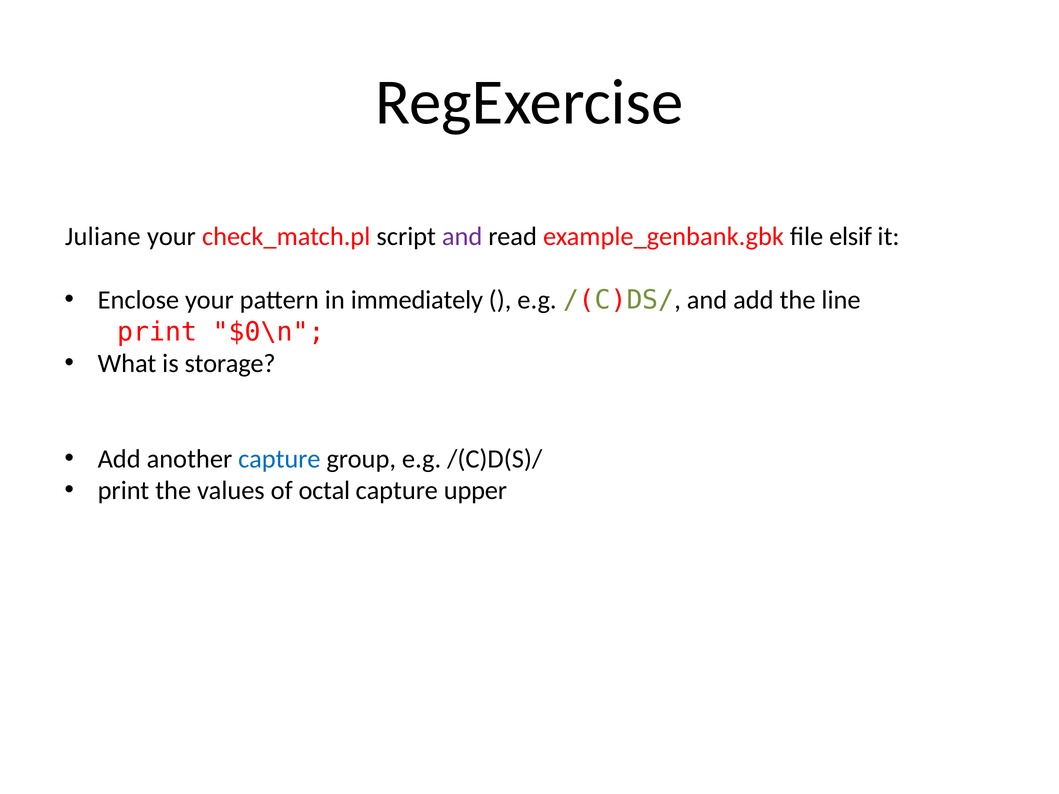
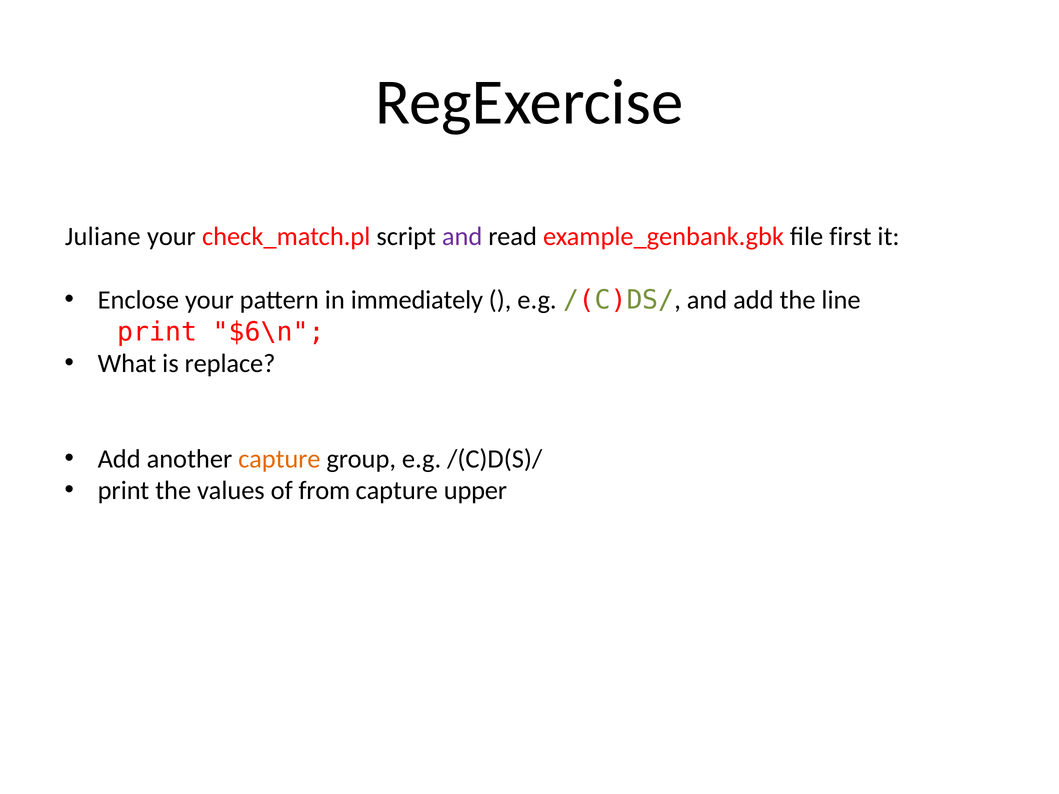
elsif: elsif -> first (850, 237)
$0\n: $0\n -> $6\n (269, 332)
storage: storage -> replace (230, 364)
capture colour: blue -> orange (279, 459)
octal: octal -> from (324, 491)
